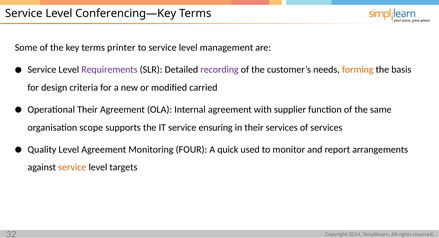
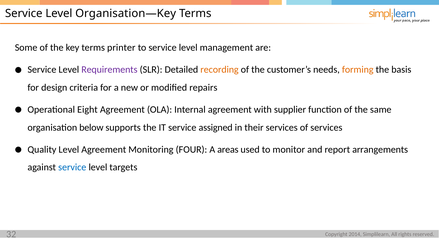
Conferencing—Key: Conferencing—Key -> Organisation—Key (126, 14)
recording colour: purple -> orange (220, 70)
carried: carried -> repairs (203, 88)
Operational Their: Their -> Eight (87, 110)
scope: scope -> below (91, 127)
ensuring: ensuring -> assigned (216, 127)
quick: quick -> areas (228, 150)
service colour: orange -> blue (72, 167)
